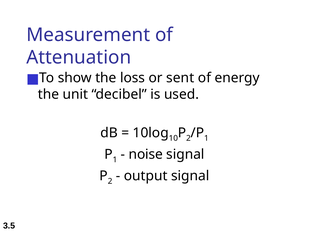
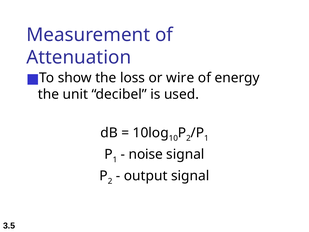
sent: sent -> wire (180, 78)
